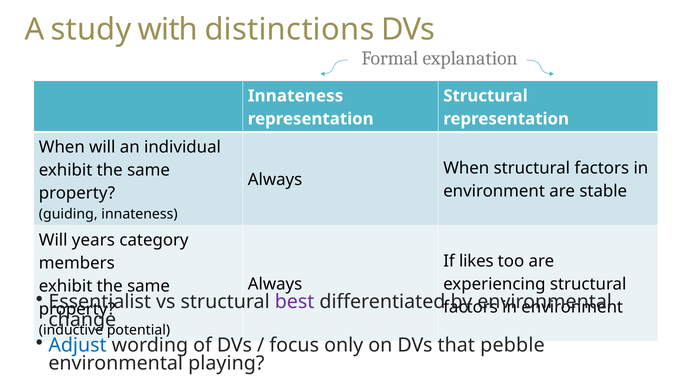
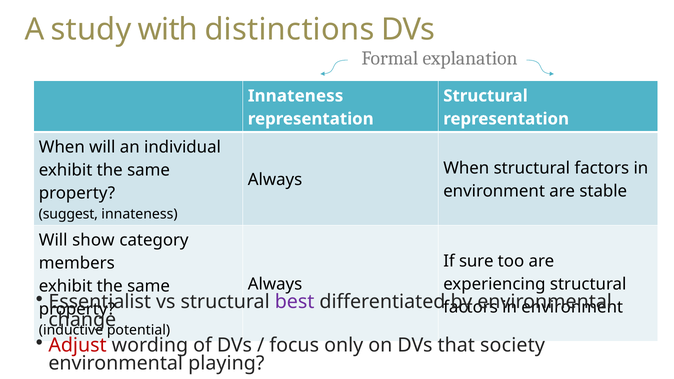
guiding: guiding -> suggest (68, 214)
years: years -> show (93, 240)
likes: likes -> sure (476, 261)
Adjust colour: blue -> red (78, 345)
pebble: pebble -> society (513, 345)
